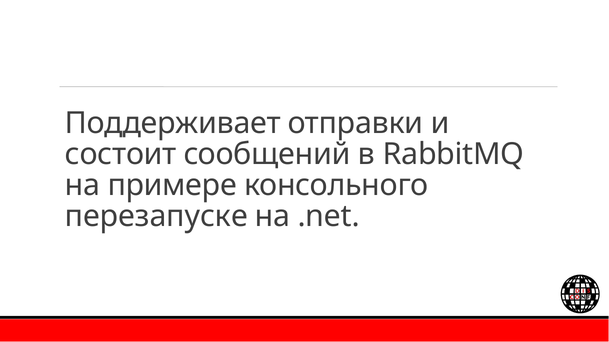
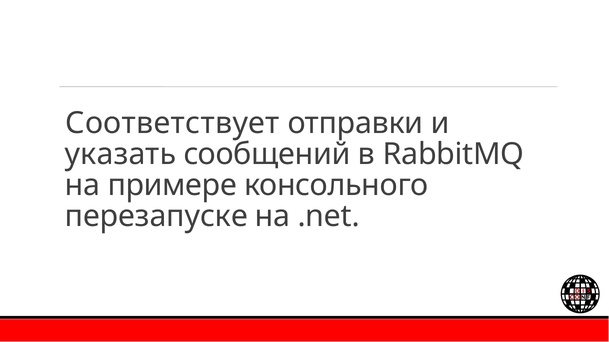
Поддерживает: Поддерживает -> Соответствует (172, 124)
состоит: состоит -> указать (121, 155)
